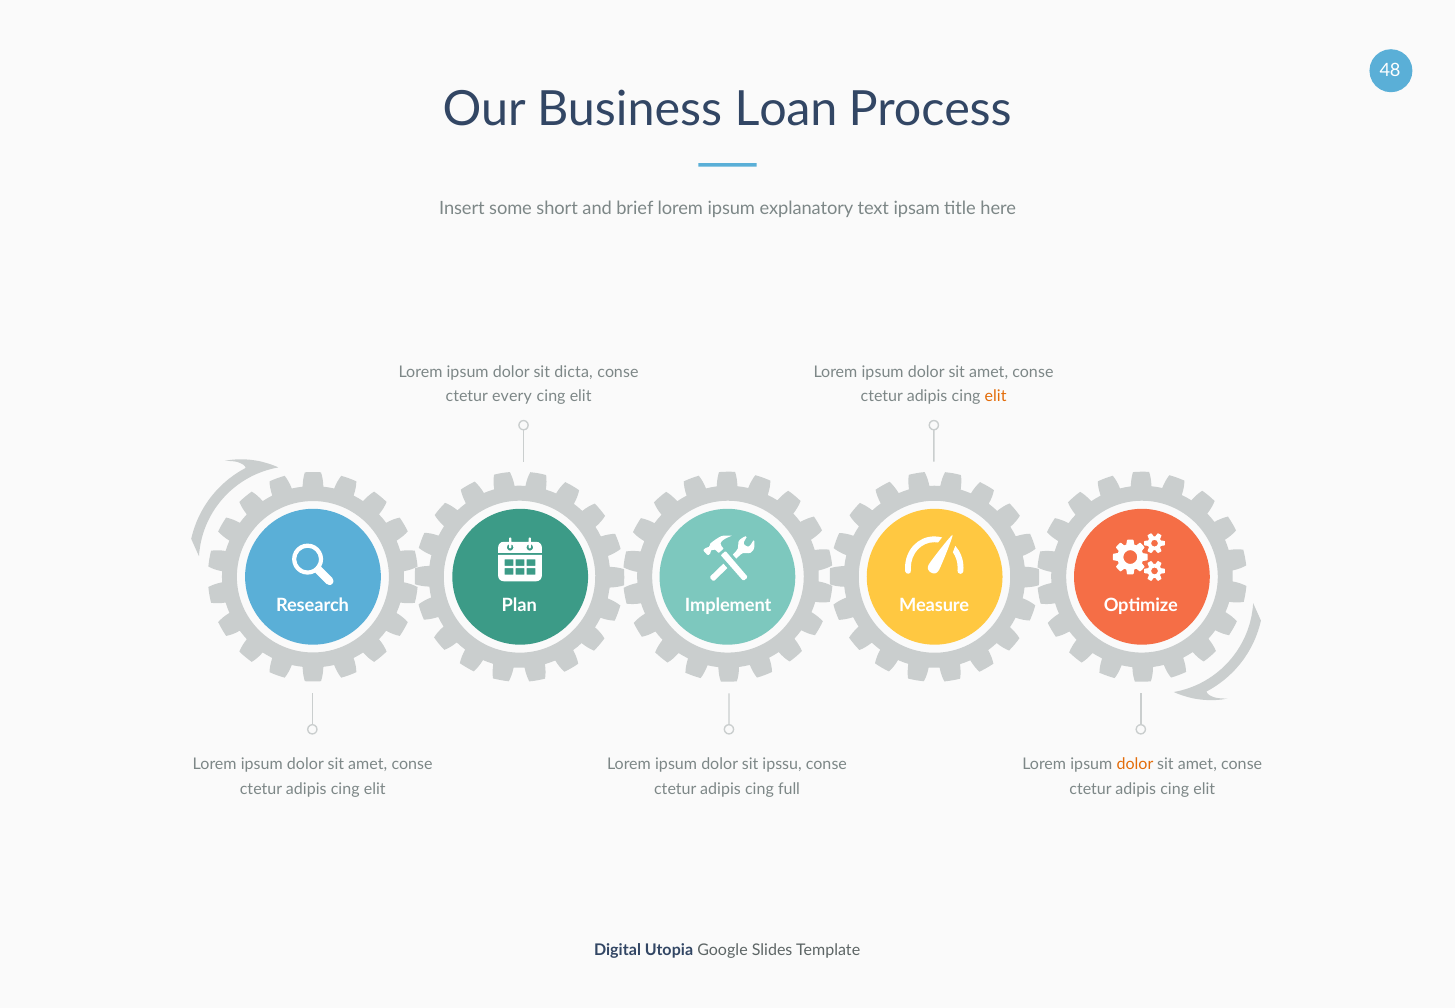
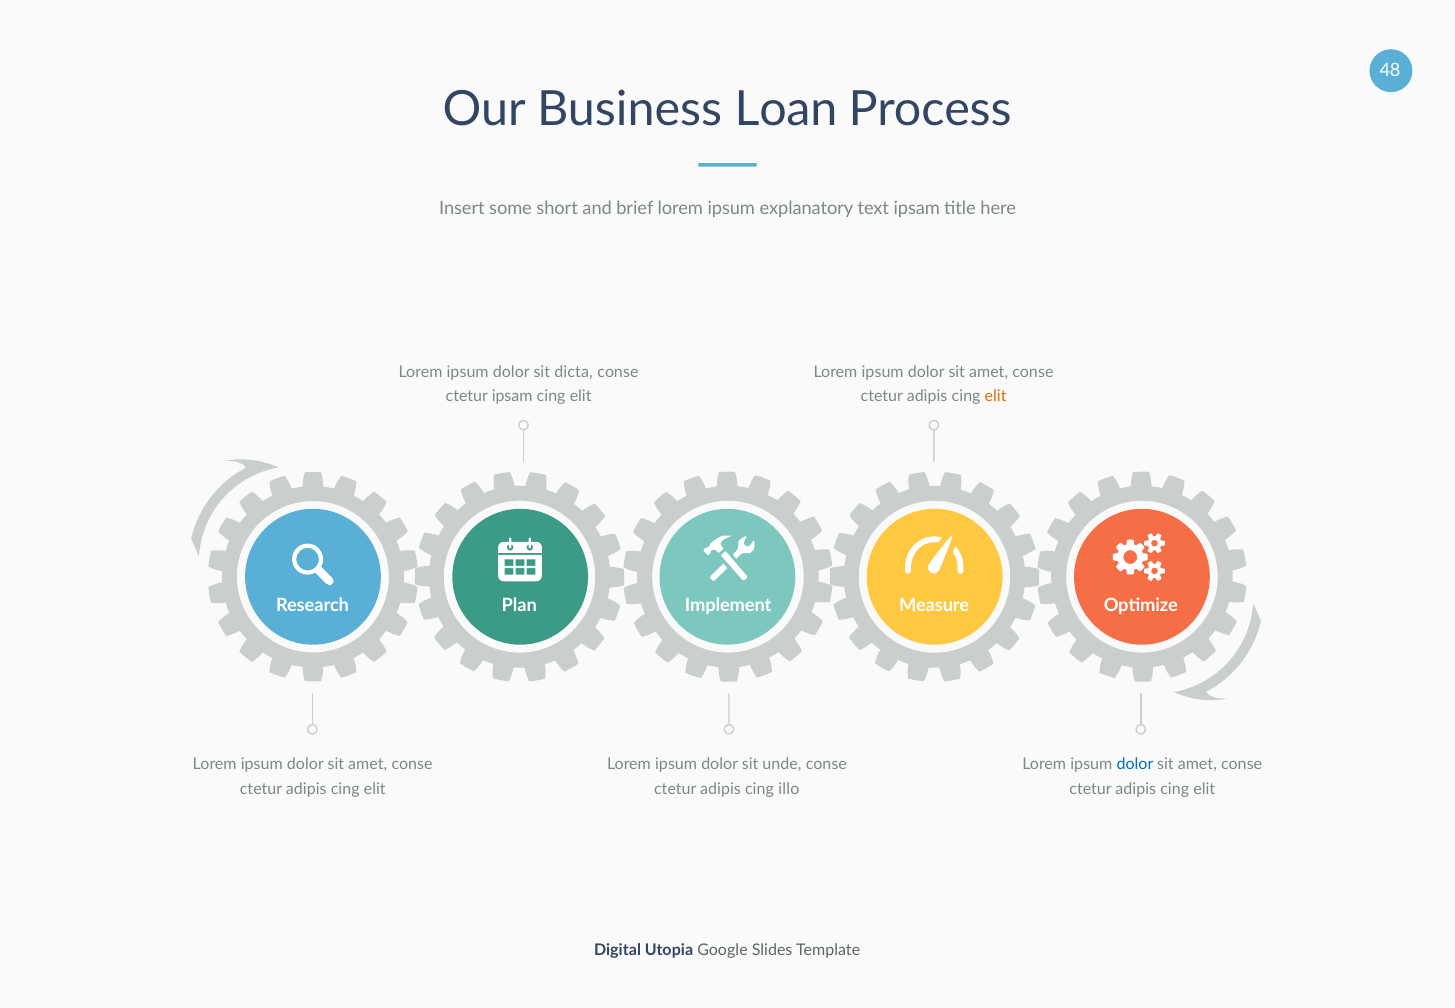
ctetur every: every -> ipsam (512, 396)
ipssu: ipssu -> unde (782, 764)
dolor colour: orange -> blue (1135, 764)
full: full -> illo (789, 788)
